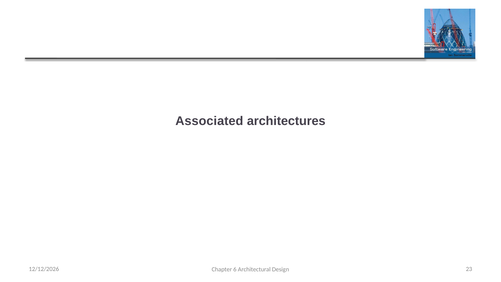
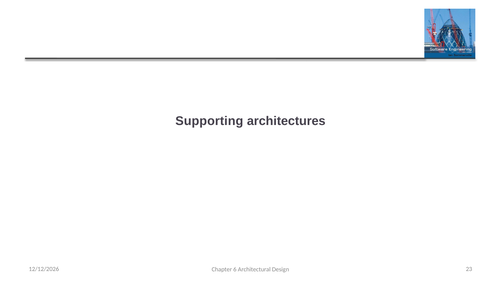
Associated: Associated -> Supporting (209, 121)
